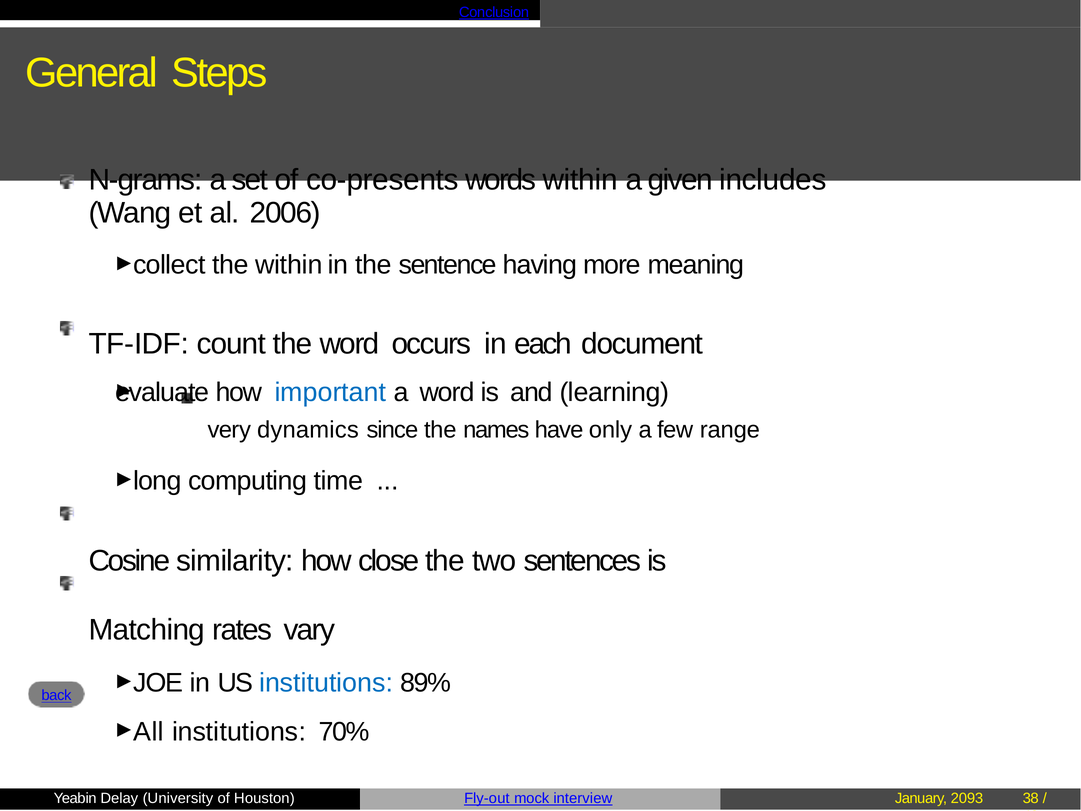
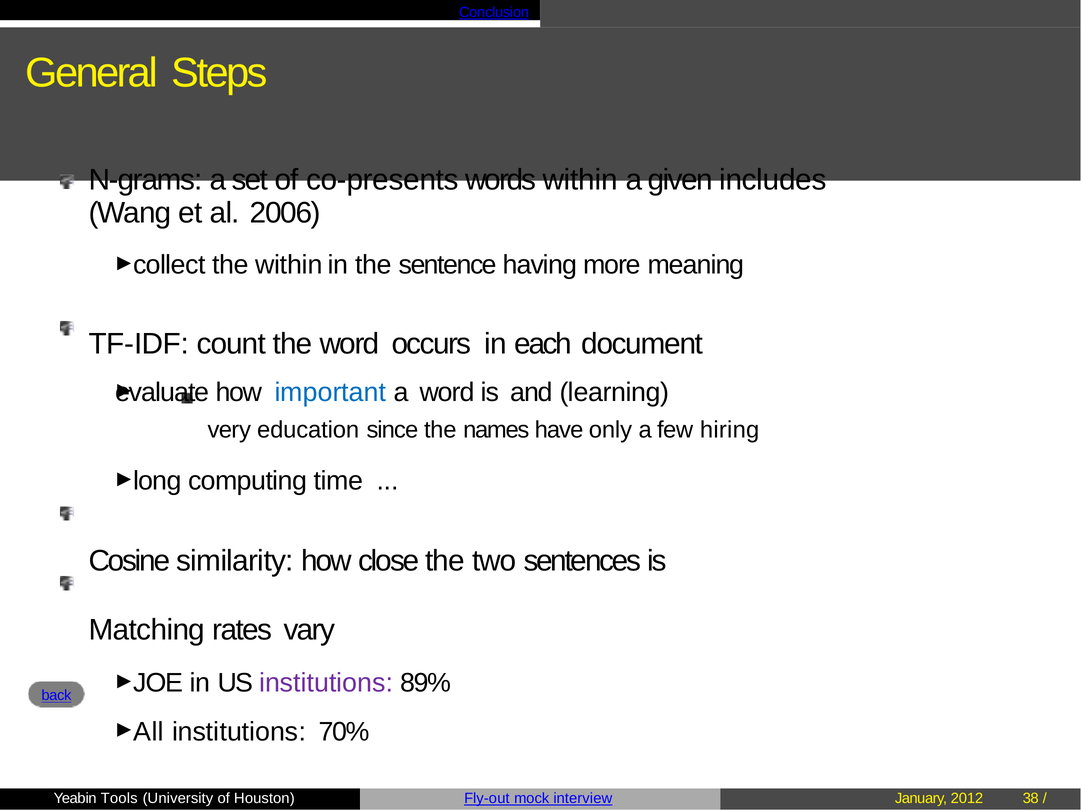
dynamics: dynamics -> education (308, 430)
range: range -> hiring (730, 430)
institutions colour: blue -> purple (326, 684)
Delay: Delay -> Tools (119, 799)
2093: 2093 -> 2012 (967, 799)
